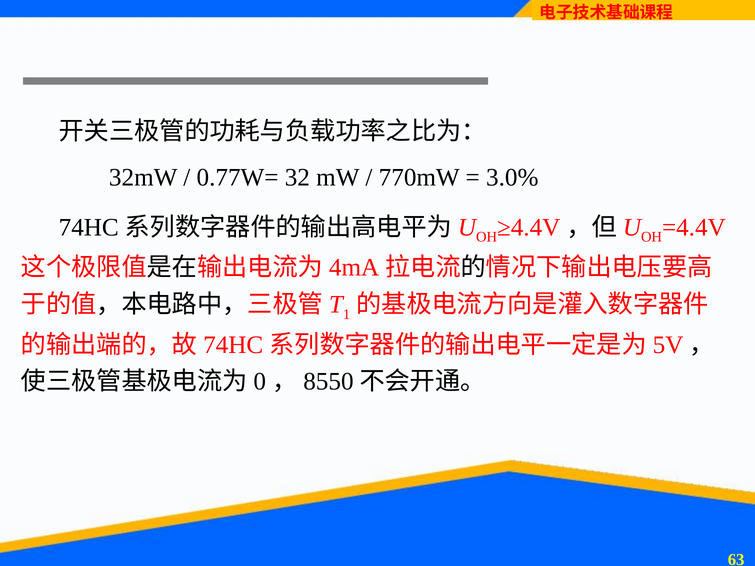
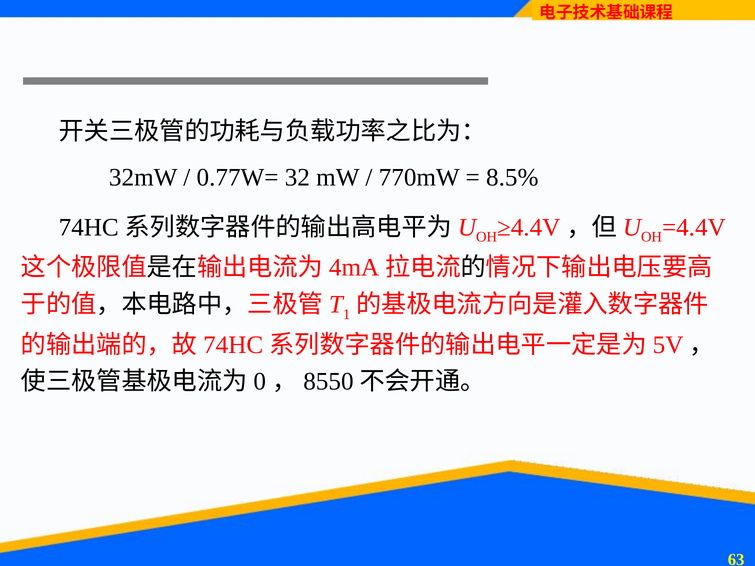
3.0%: 3.0% -> 8.5% (512, 178)
